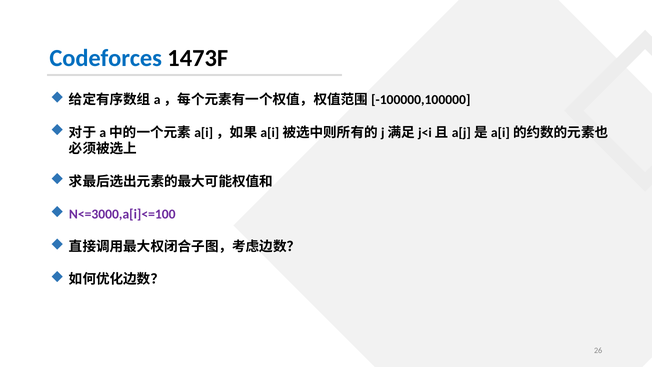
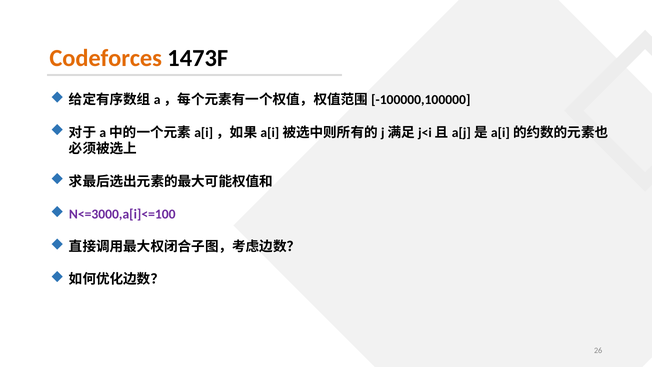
Codeforces colour: blue -> orange (106, 58)
